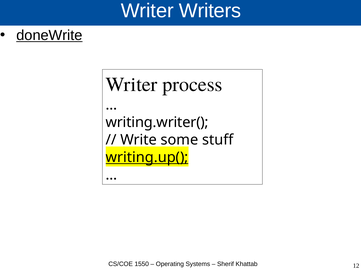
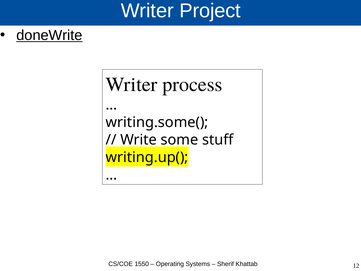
Writers: Writers -> Project (210, 11)
writing.writer(: writing.writer( -> writing.some( (157, 122)
writing.up( underline: present -> none (147, 157)
